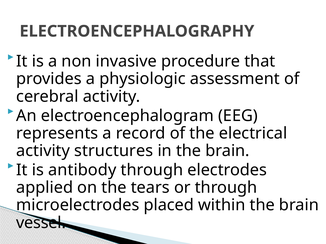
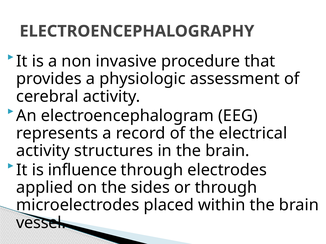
antibody: antibody -> influence (82, 170)
tears: tears -> sides (150, 188)
